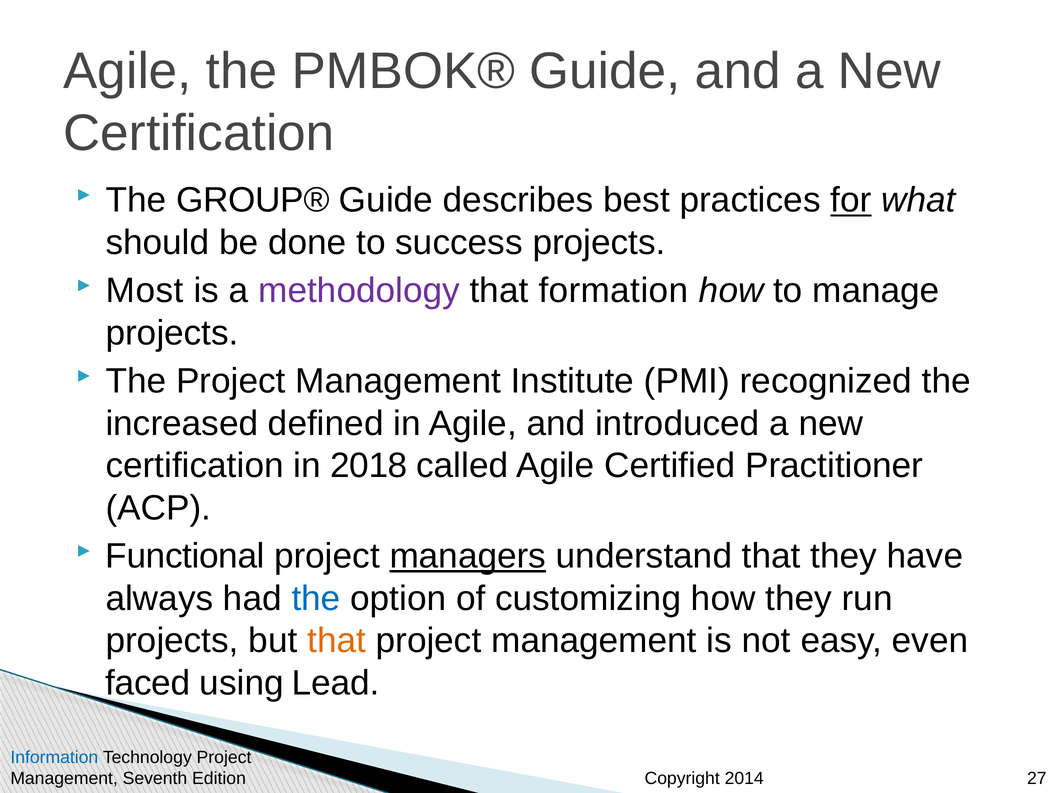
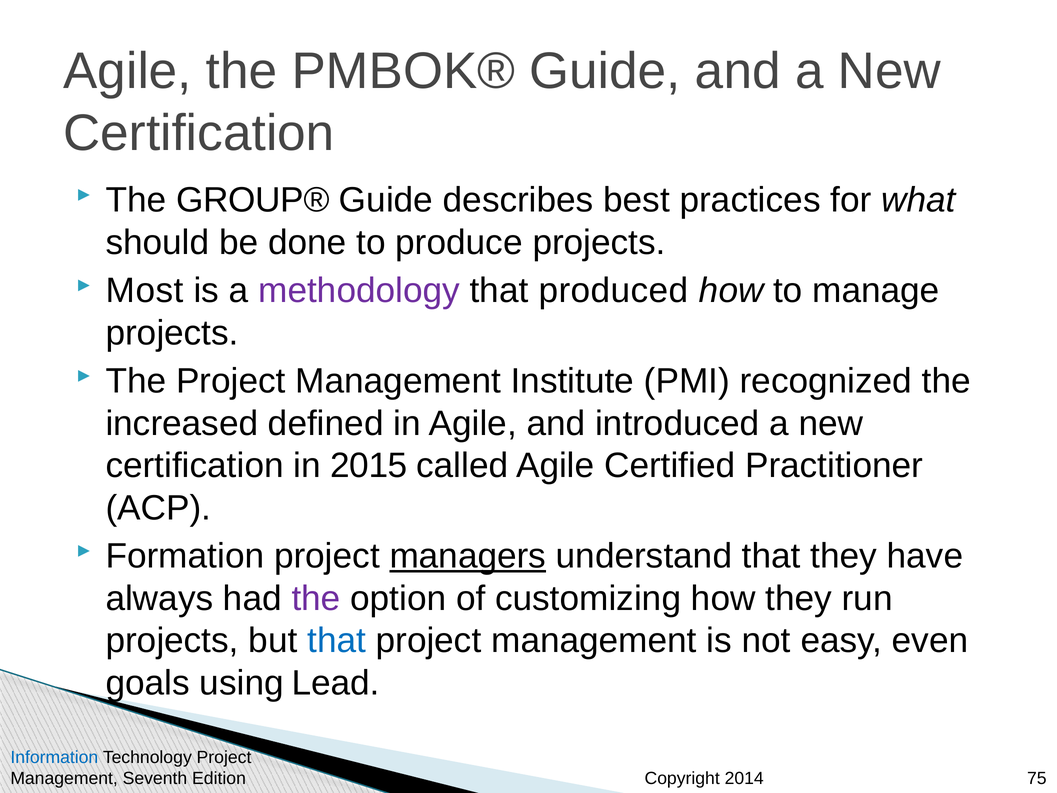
for underline: present -> none (851, 200)
success: success -> produce (459, 242)
formation: formation -> produced (613, 291)
2018: 2018 -> 2015 (369, 466)
Functional: Functional -> Formation (185, 556)
the colour: blue -> purple (316, 598)
that colour: orange -> blue (337, 641)
faced: faced -> goals (148, 683)
27: 27 -> 75 (1037, 778)
